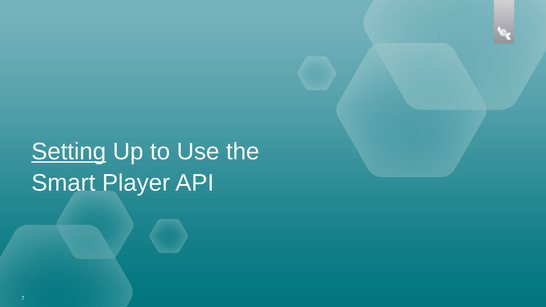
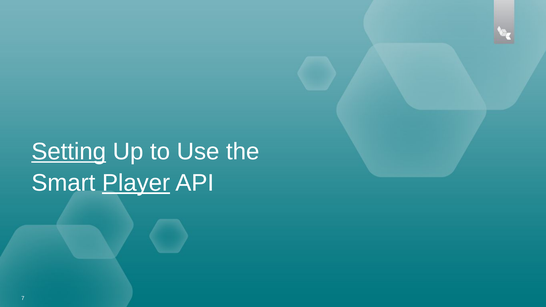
Player underline: none -> present (136, 183)
